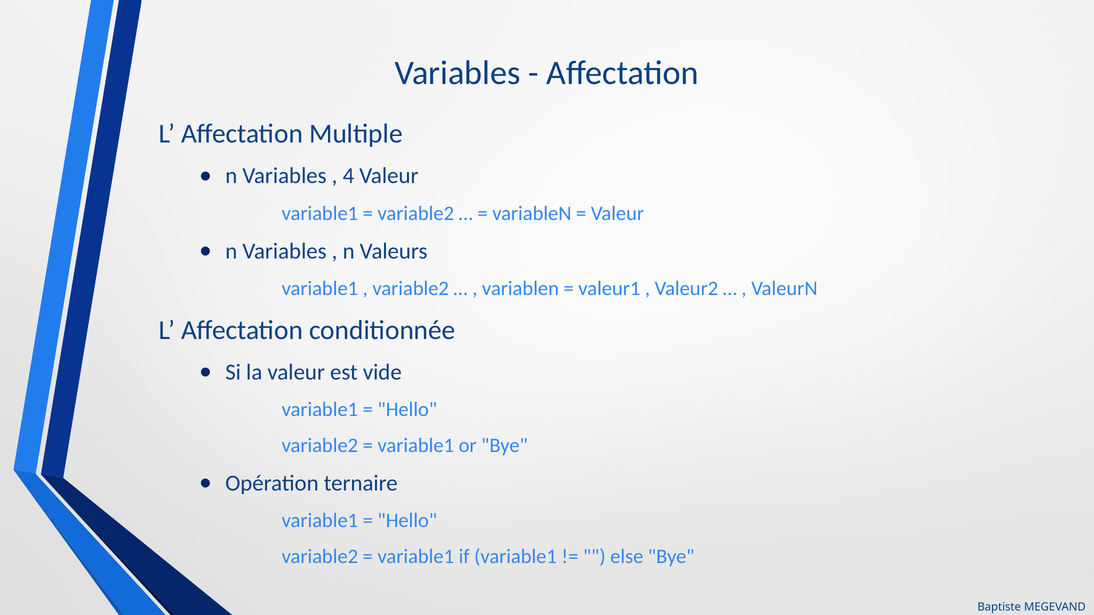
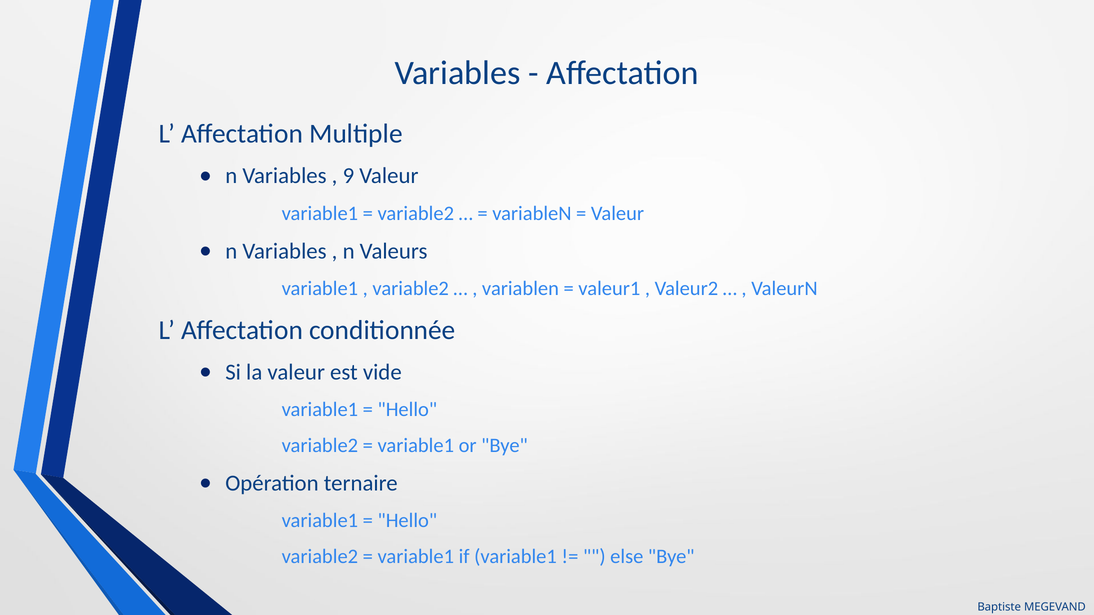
4: 4 -> 9 (348, 176)
